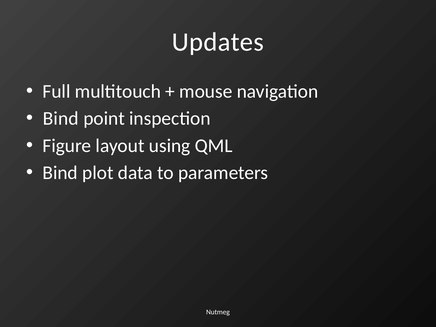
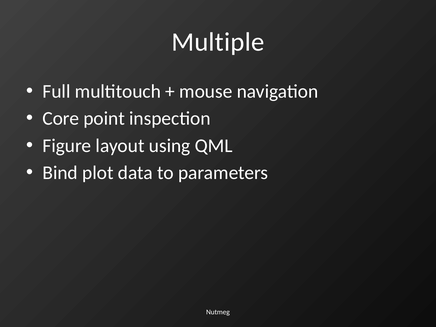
Updates: Updates -> Multiple (218, 42)
Bind: Bind -> Core (61, 119)
